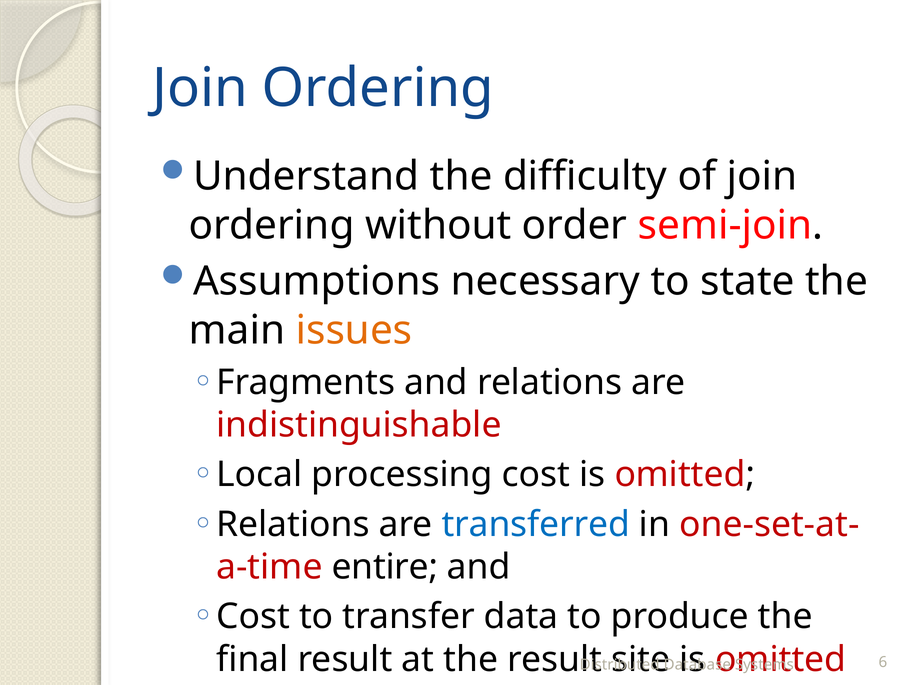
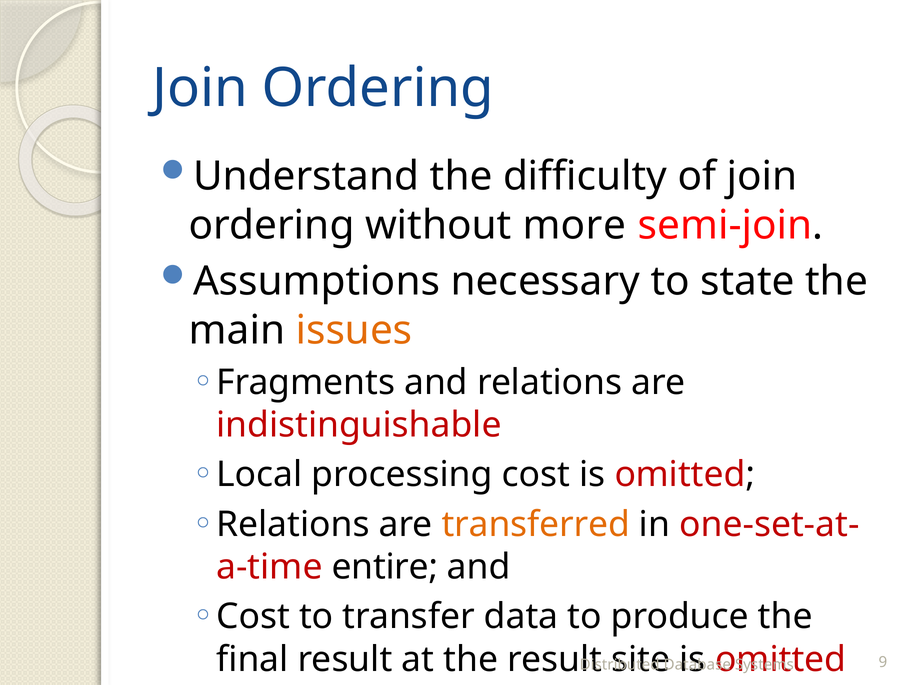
order: order -> more (574, 225)
transferred colour: blue -> orange (536, 524)
6: 6 -> 9 (883, 662)
